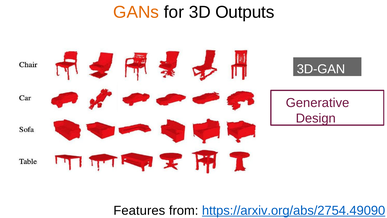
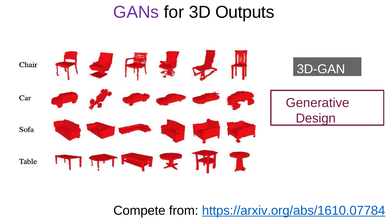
GANs colour: orange -> purple (136, 12)
Features: Features -> Compete (139, 210)
https://arxiv.org/abs/2754.49090: https://arxiv.org/abs/2754.49090 -> https://arxiv.org/abs/1610.07784 (294, 210)
